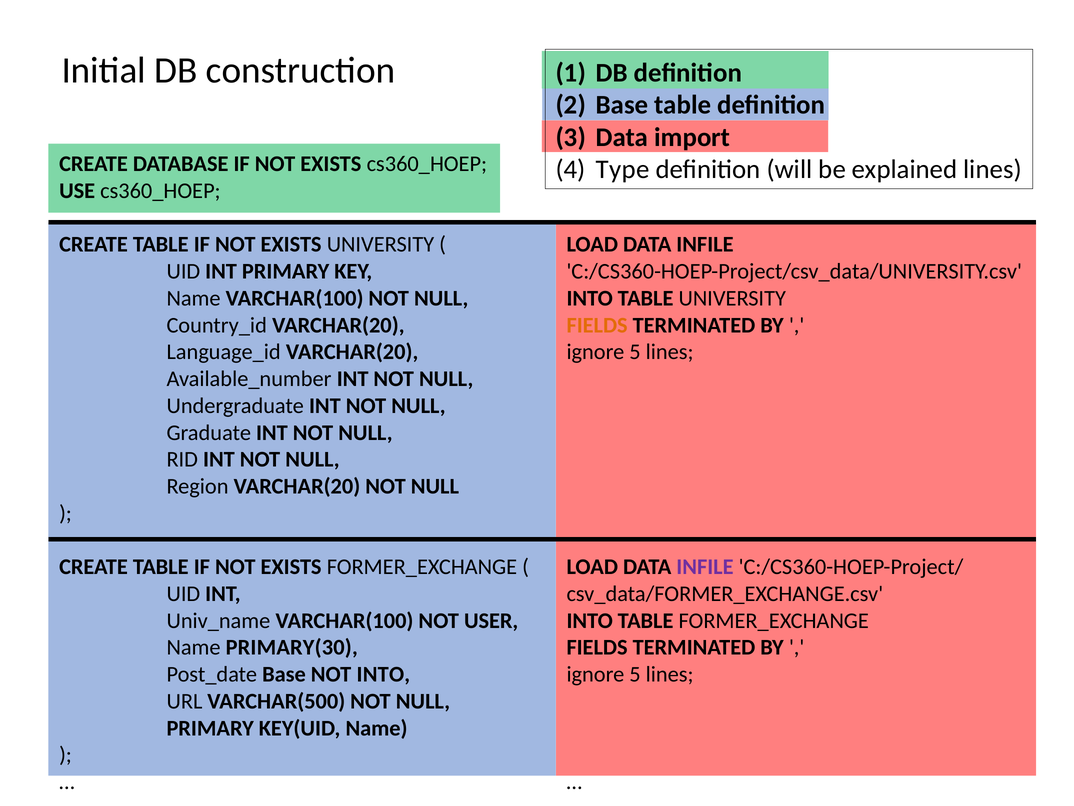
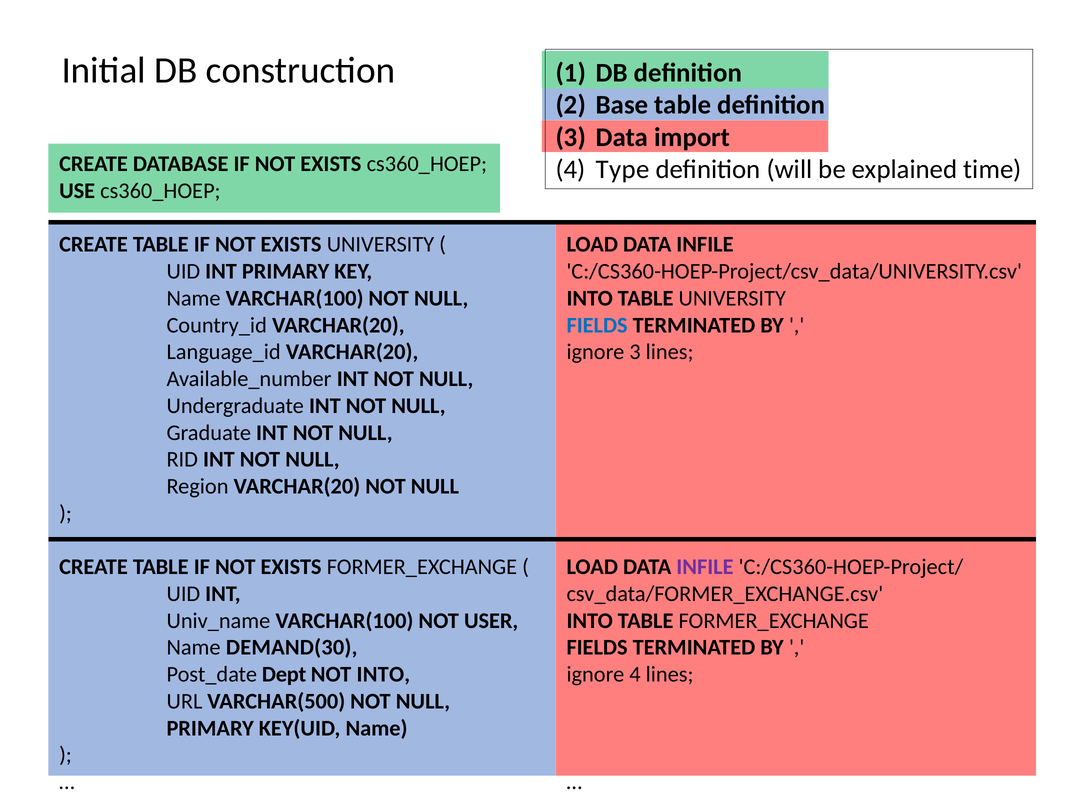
explained lines: lines -> time (992, 169)
FIELDS colour: orange -> blue (597, 325)
5: 5 -> 3 (635, 352)
PRIMARY(30: PRIMARY(30 -> DEMAND(30 (292, 647)
Post_date Base: Base -> Dept (284, 674)
5: 5 -> 4 (635, 674)
